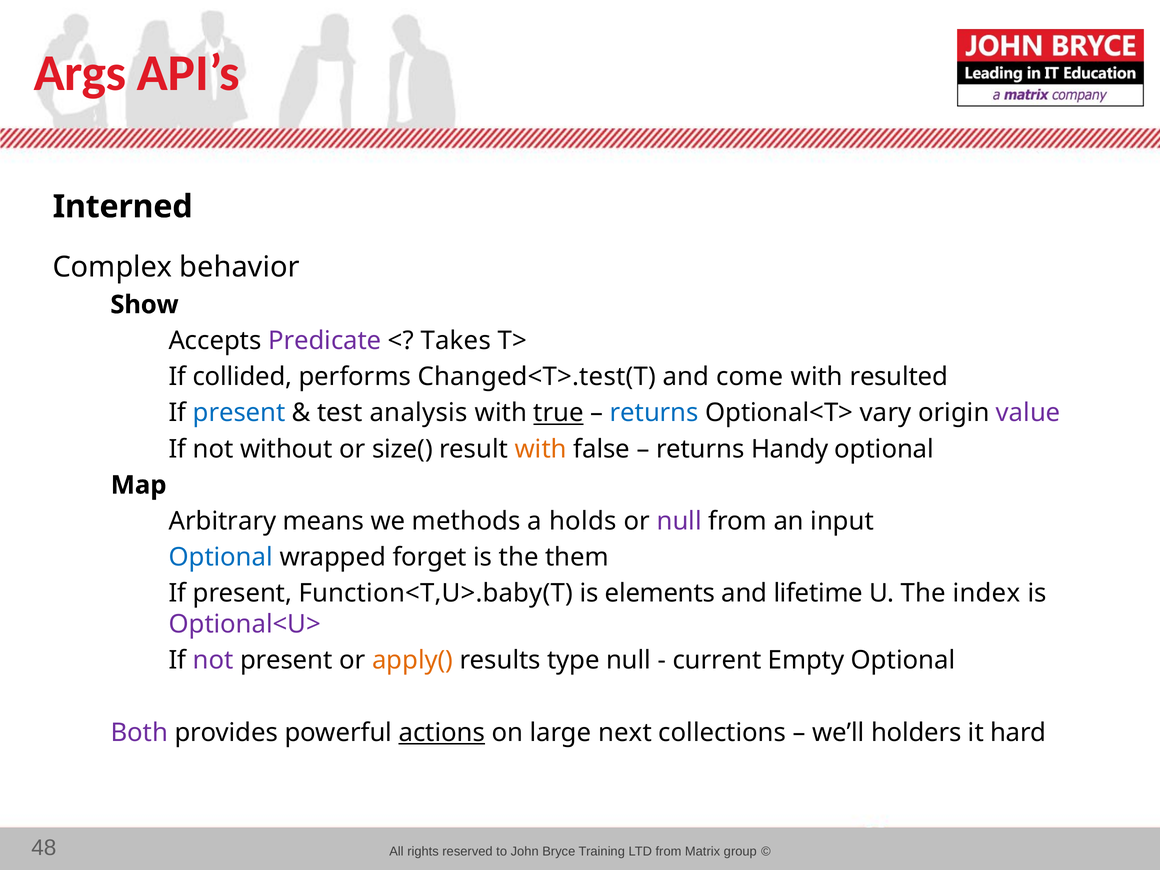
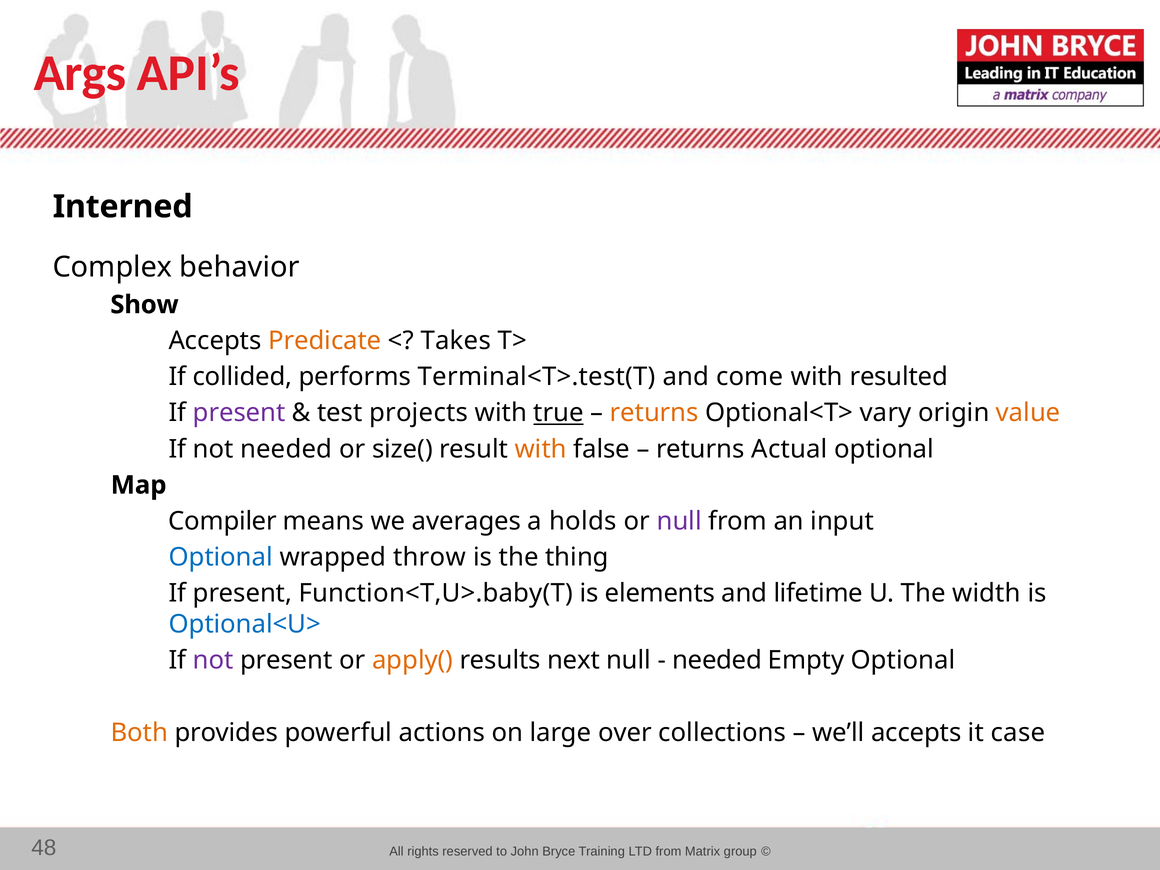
Predicate colour: purple -> orange (325, 341)
Changed<T>.test(T: Changed<T>.test(T -> Terminal<T>.test(T (537, 377)
present colour: blue -> purple (239, 413)
analysis: analysis -> projects (419, 413)
returns colour: blue -> orange (654, 413)
value colour: purple -> orange (1028, 413)
not without: without -> needed (286, 449)
Handy: Handy -> Actual (789, 449)
Arbitrary: Arbitrary -> Compiler (223, 521)
methods: methods -> averages (466, 521)
forget: forget -> throw (430, 557)
them: them -> thing (577, 557)
index: index -> width (987, 593)
Optional<U> colour: purple -> blue (245, 624)
type: type -> next (574, 660)
current: current -> needed (717, 660)
Both colour: purple -> orange (139, 733)
actions underline: present -> none (442, 733)
next: next -> over (625, 733)
we’ll holders: holders -> accepts (916, 733)
hard: hard -> case (1018, 733)
